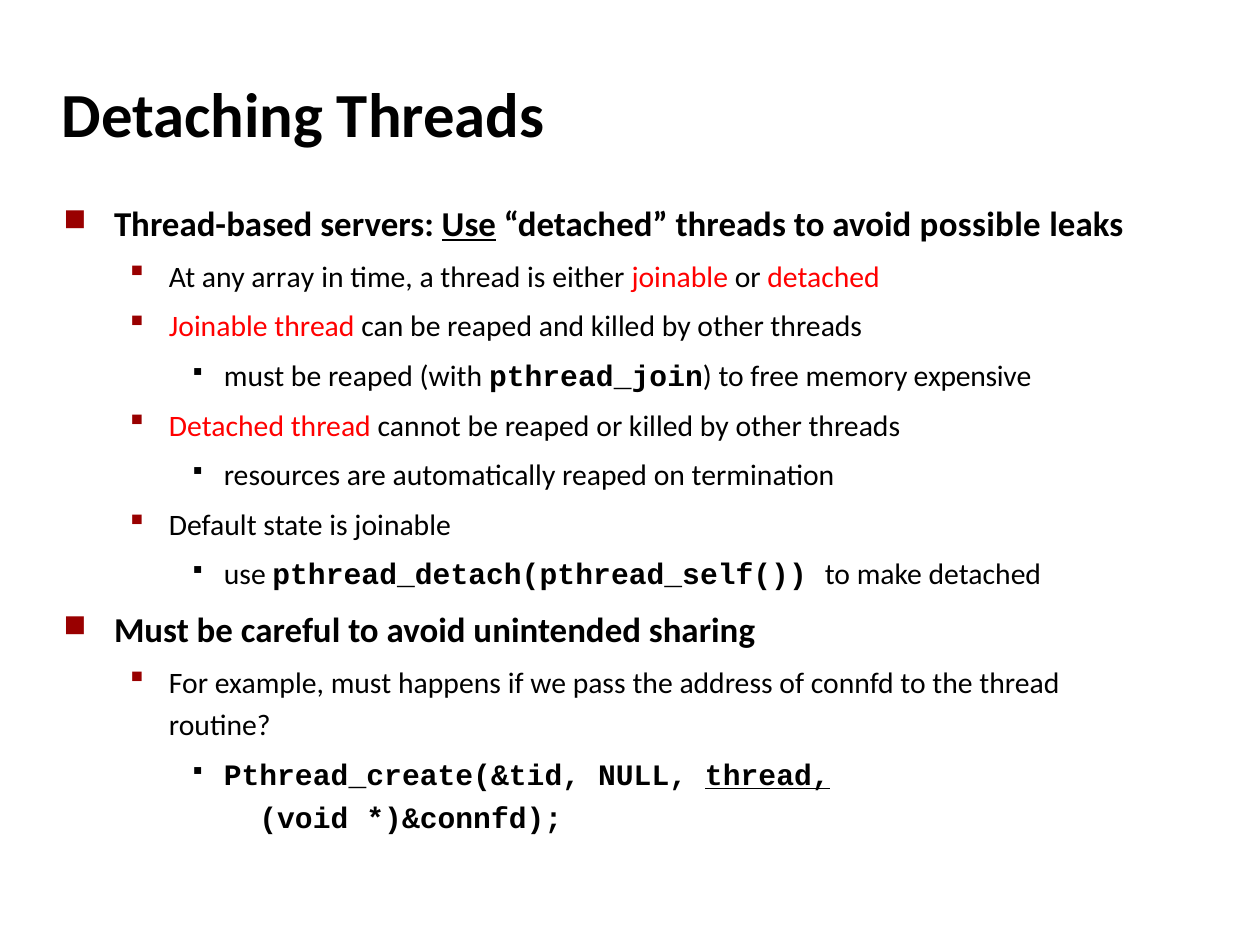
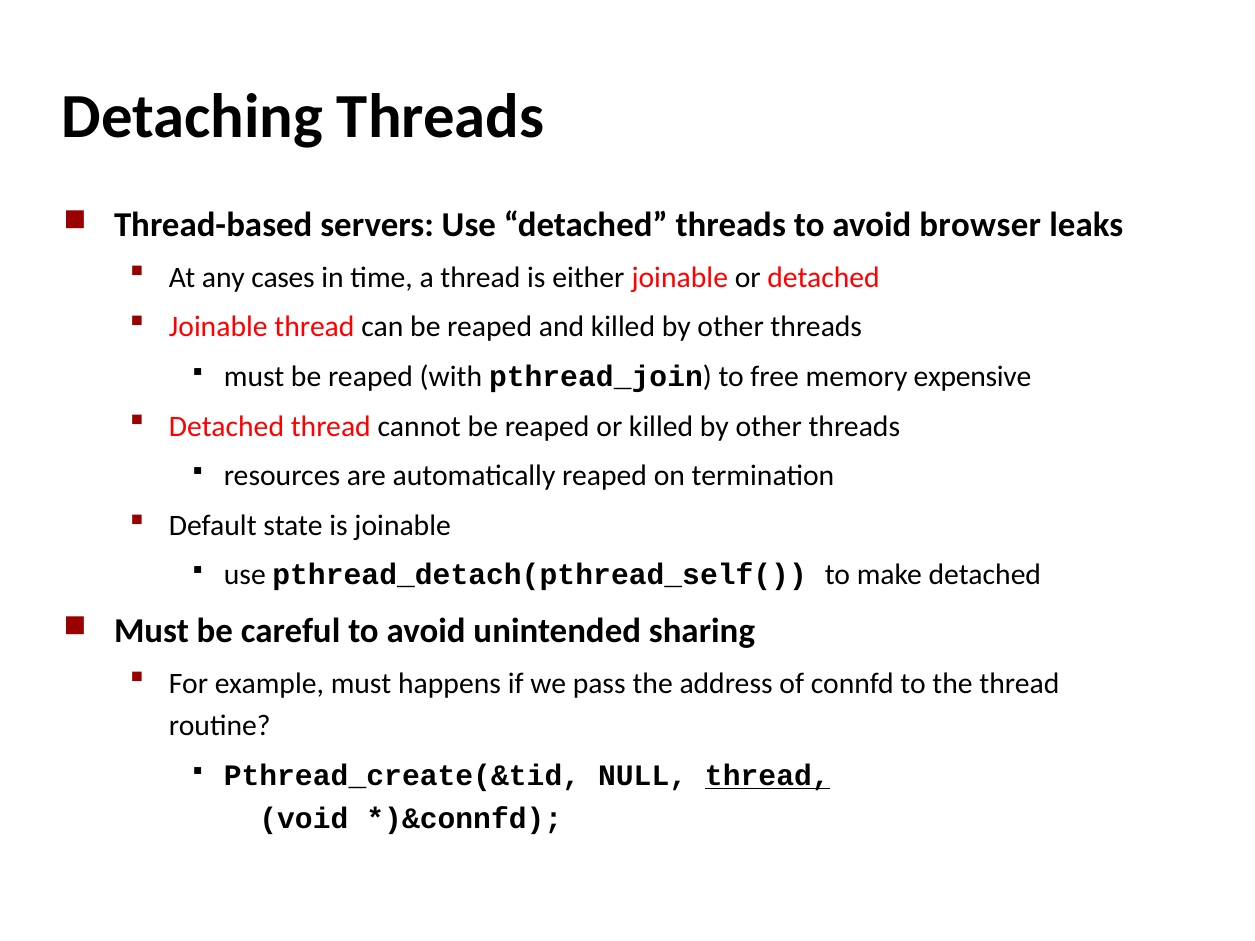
Use underline: present -> none (469, 225)
possible: possible -> browser (980, 225)
array: array -> cases (283, 277)
